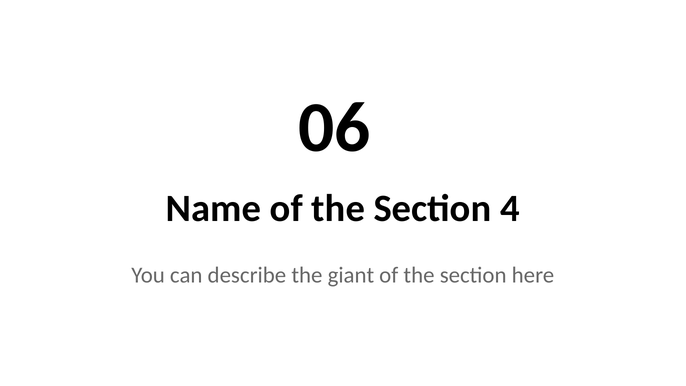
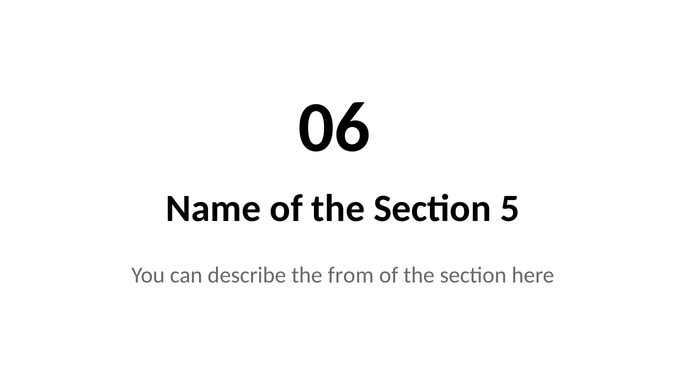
4: 4 -> 5 (510, 208)
giant: giant -> from (351, 275)
